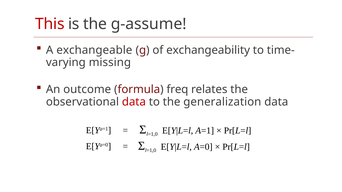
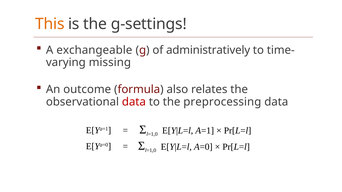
This colour: red -> orange (50, 24)
g-assume: g-assume -> g-settings (149, 24)
exchangeability: exchangeability -> administratively (208, 50)
freq: freq -> also (177, 90)
generalization: generalization -> preprocessing (222, 102)
